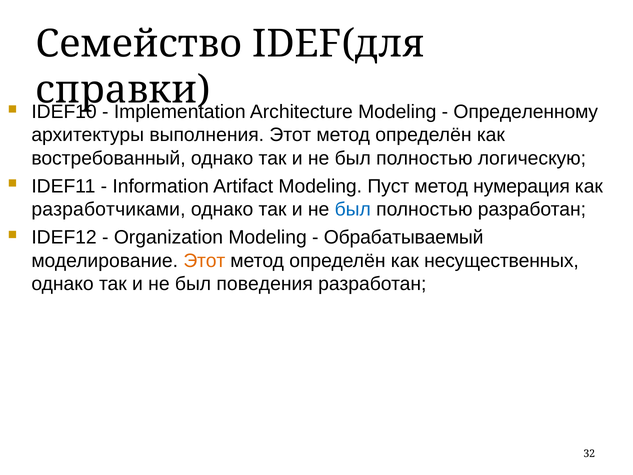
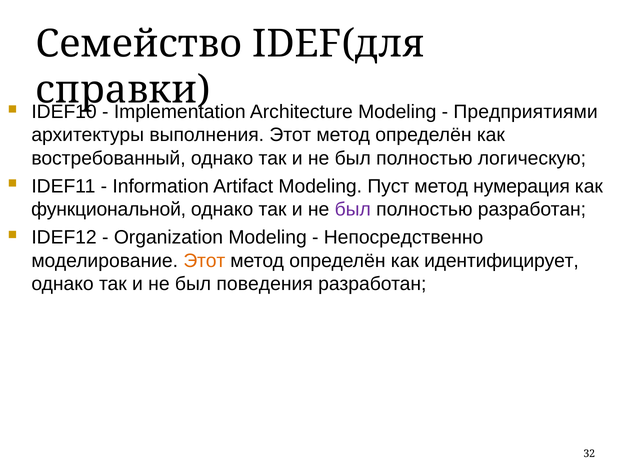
Определенному: Определенному -> Предприятиями (526, 112)
разработчиками: разработчиками -> функциональной (109, 209)
был colour: blue -> purple (353, 209)
Обрабатываемый: Обрабатываемый -> Непосредственно (404, 237)
несущественных: несущественных -> идентифицирует (501, 261)
